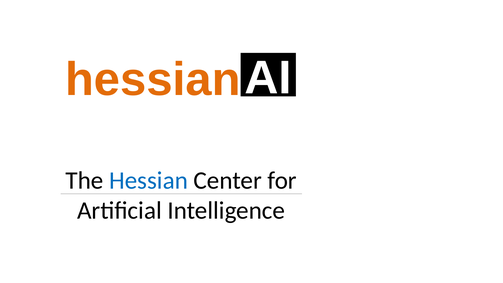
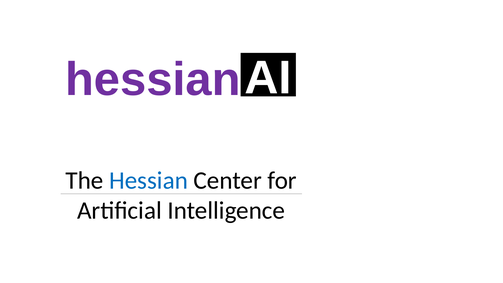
hessian colour: orange -> purple (153, 80)
